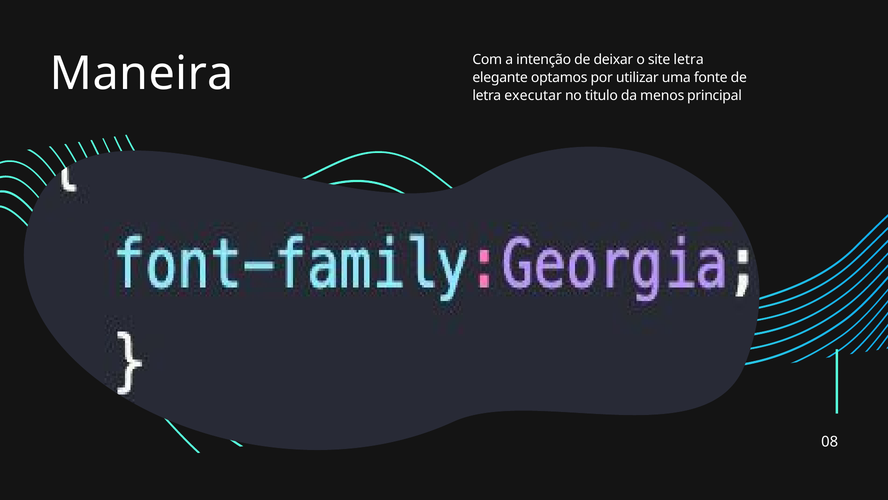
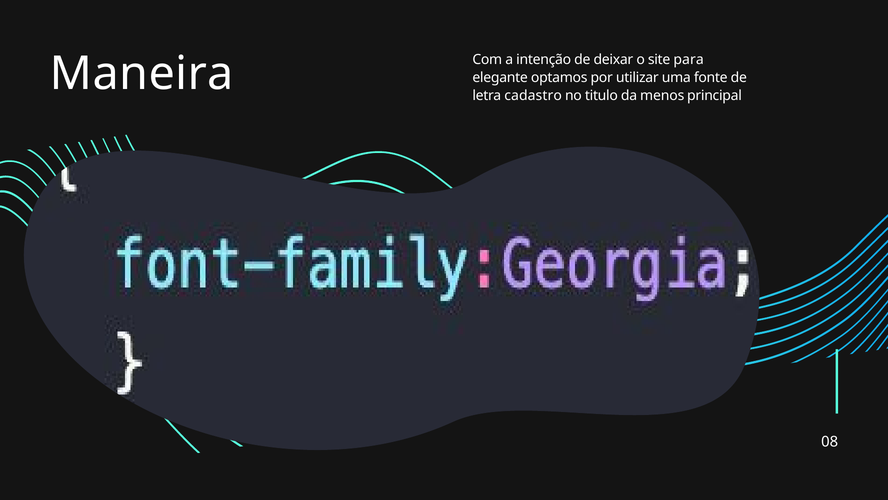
site letra: letra -> para (689, 59)
executar: executar -> cadastro (533, 96)
